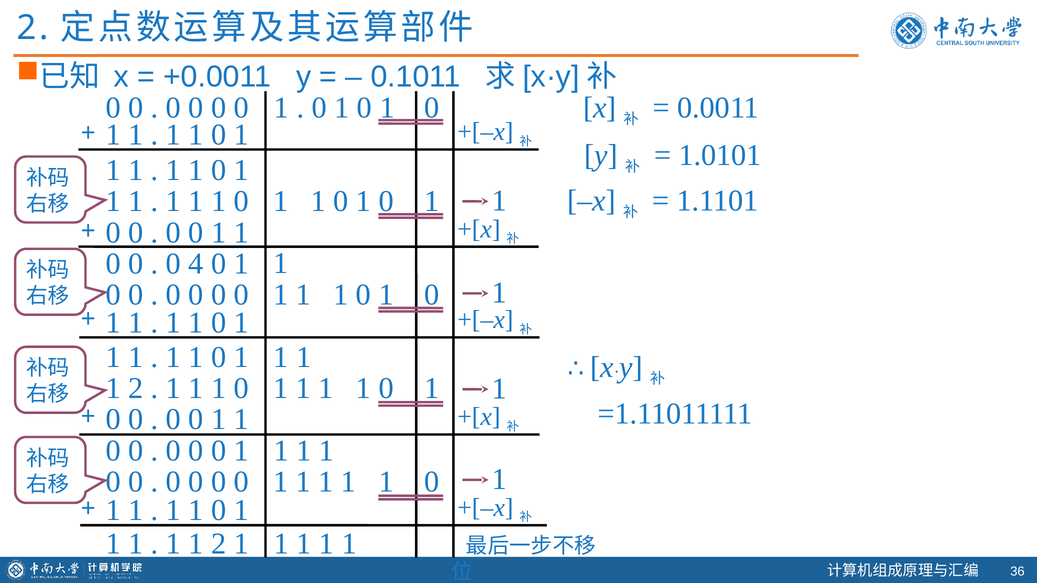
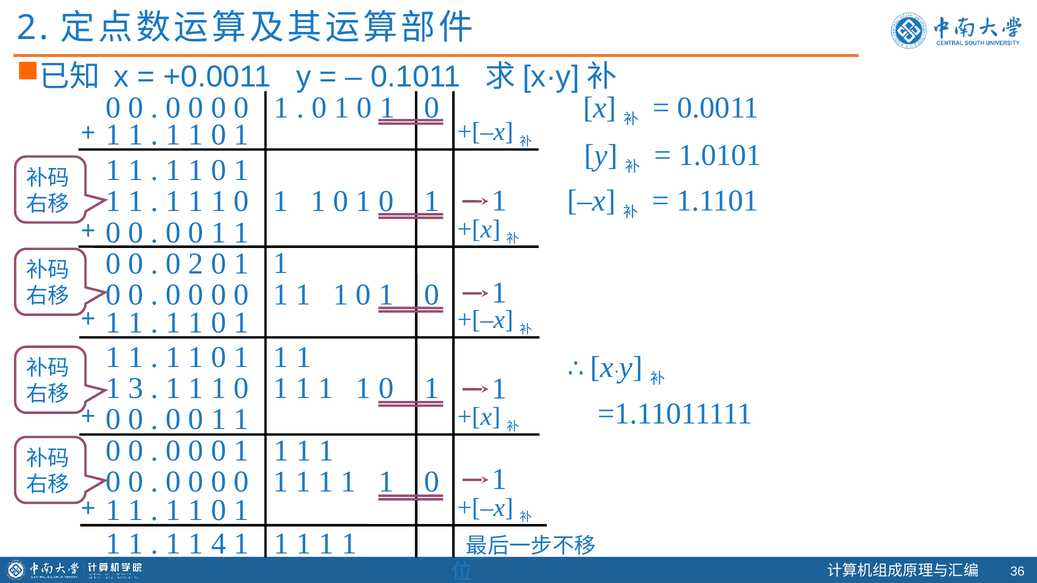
0 4: 4 -> 2 (196, 264)
2: 2 -> 3 (136, 389)
1 1 2: 2 -> 4 (219, 544)
